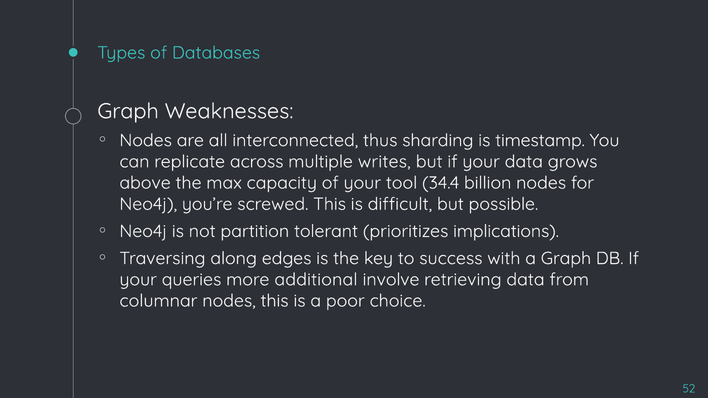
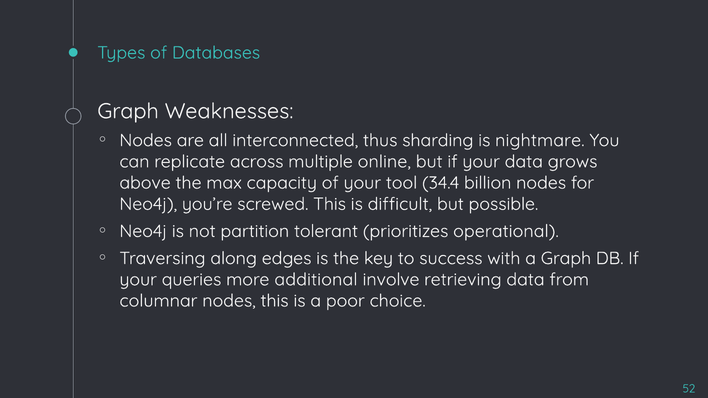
timestamp: timestamp -> nightmare (540, 140)
writes: writes -> online (384, 162)
implications: implications -> operational (506, 231)
